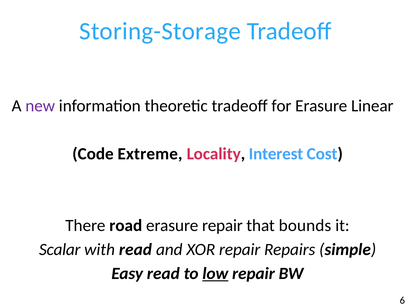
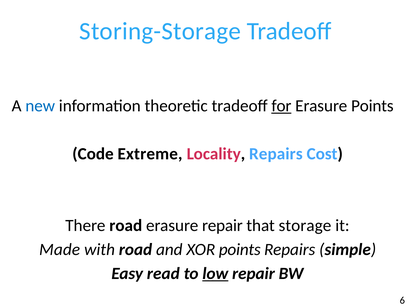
new colour: purple -> blue (40, 106)
for underline: none -> present (281, 106)
Erasure Linear: Linear -> Points (372, 106)
Locality Interest: Interest -> Repairs (276, 154)
bounds: bounds -> storage (305, 226)
Scalar: Scalar -> Made (60, 250)
with read: read -> road (135, 250)
XOR repair: repair -> points (240, 250)
